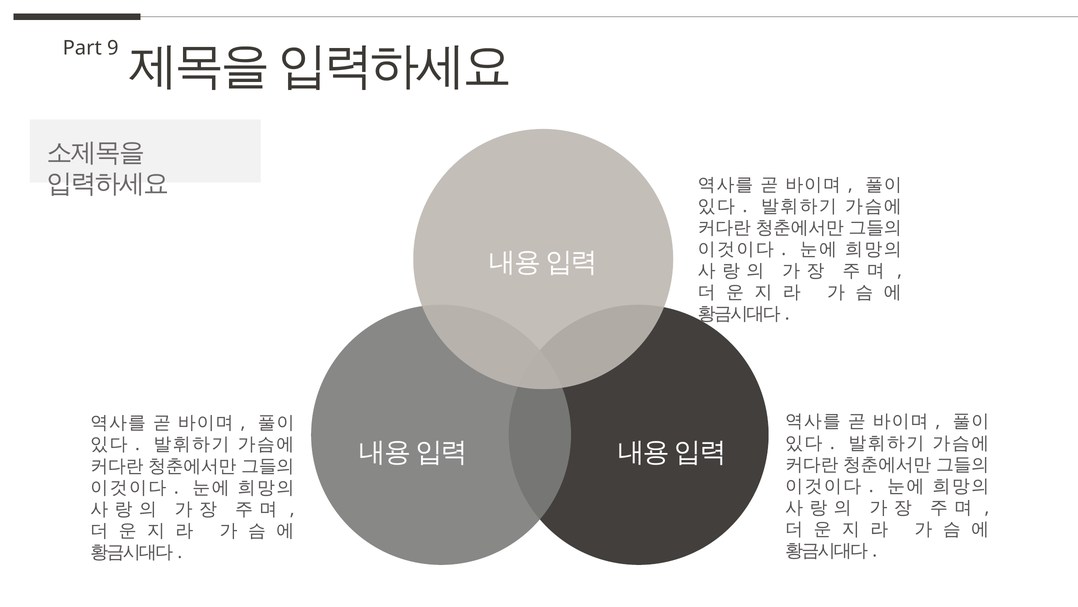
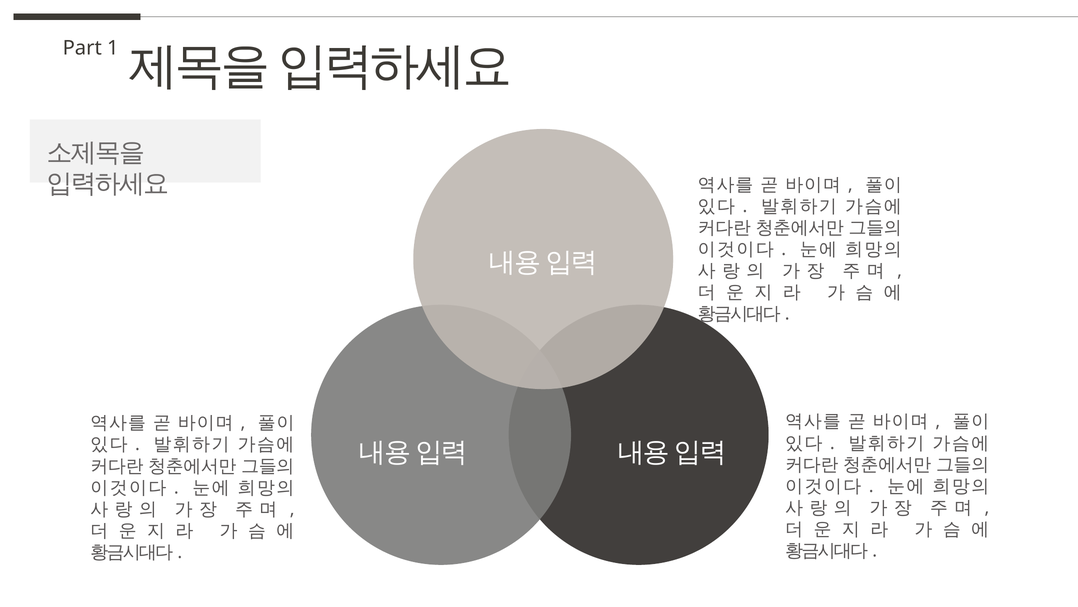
9: 9 -> 1 (113, 48)
